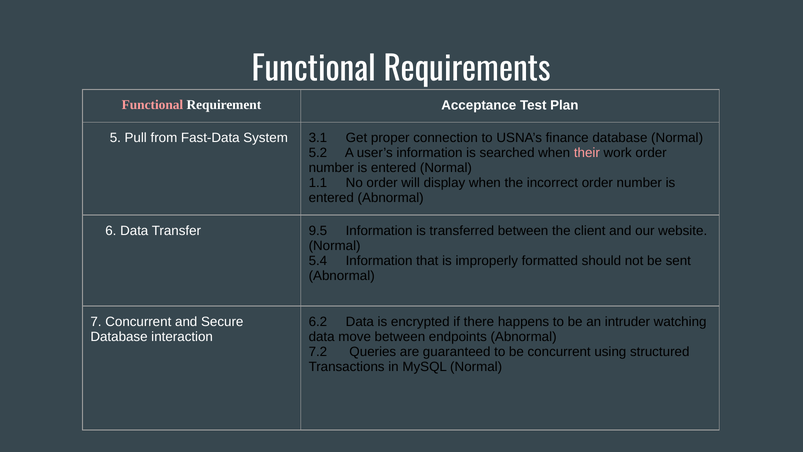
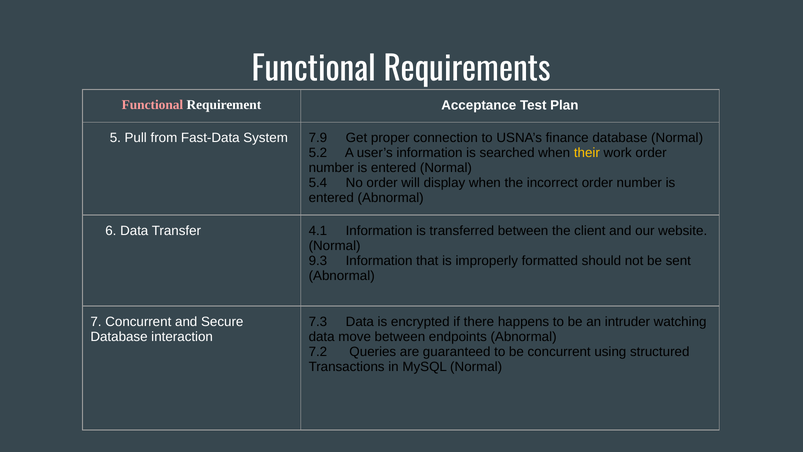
3.1: 3.1 -> 7.9 (318, 138)
their colour: pink -> yellow (587, 153)
1.1: 1.1 -> 5.4 (318, 183)
9.5: 9.5 -> 4.1 (318, 231)
5.4: 5.4 -> 9.3 (318, 261)
6.2: 6.2 -> 7.3 (318, 321)
